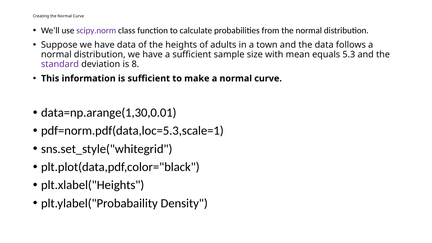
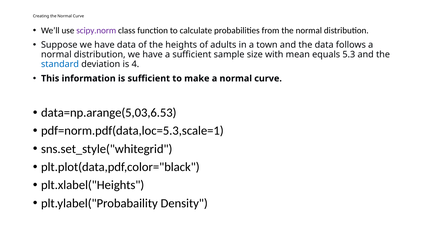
standard colour: purple -> blue (60, 64)
8: 8 -> 4 (135, 64)
data=np.arange(1,30,0.01: data=np.arange(1,30,0.01 -> data=np.arange(5,03,6.53 (109, 113)
